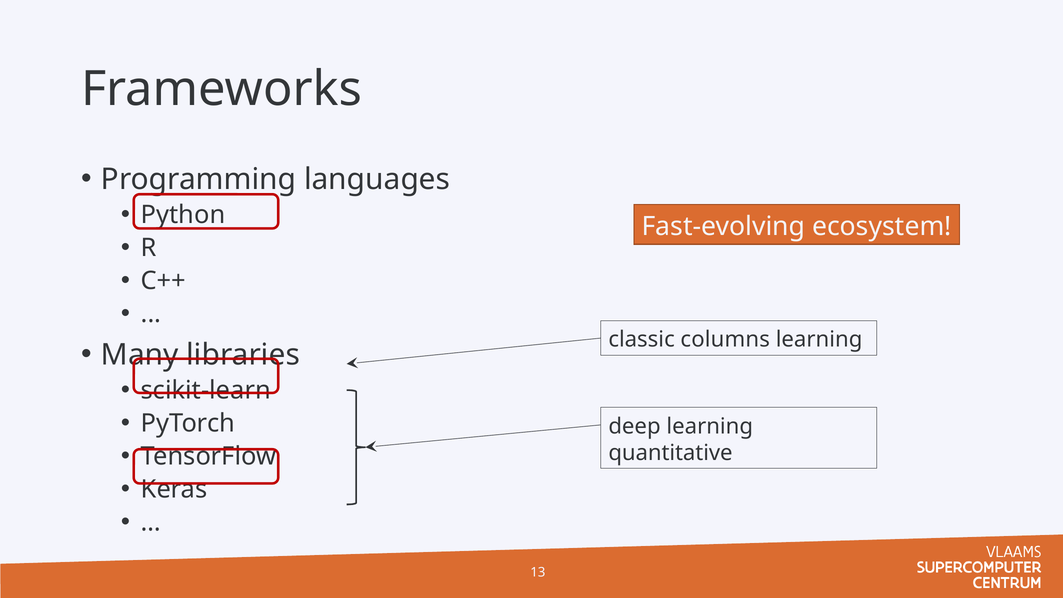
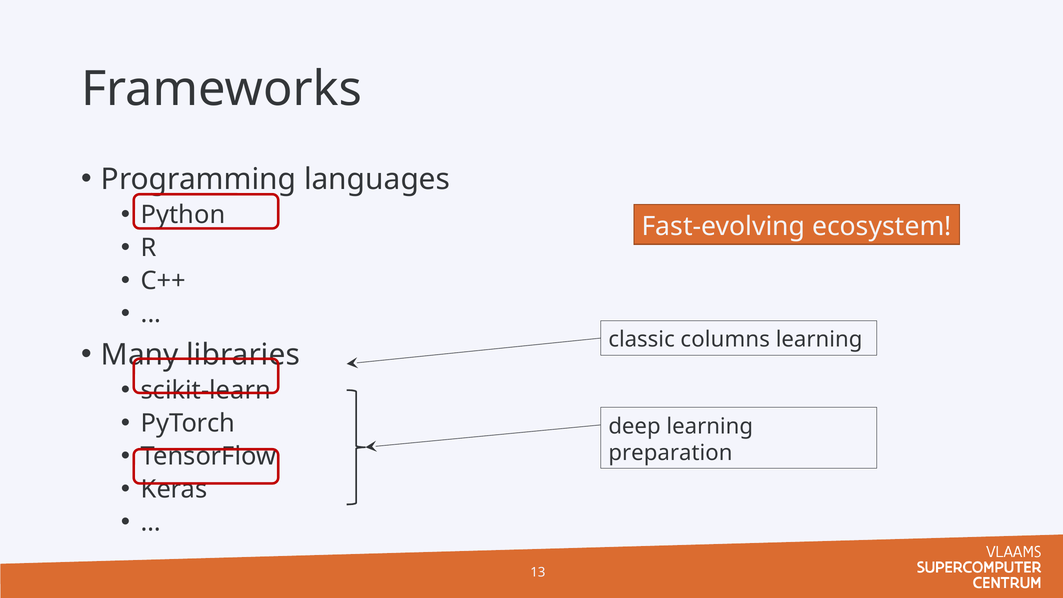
quantitative: quantitative -> preparation (670, 453)
